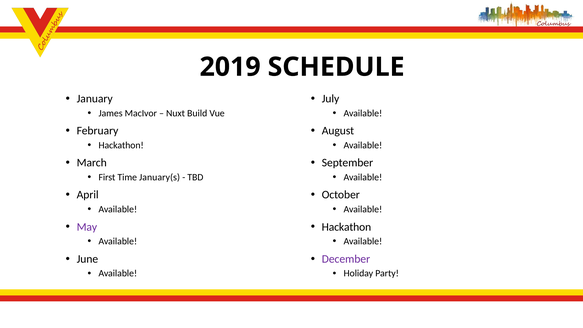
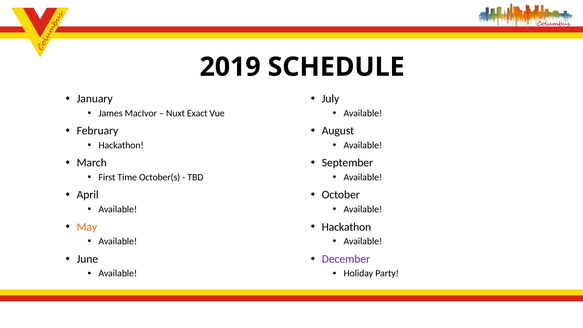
Build: Build -> Exact (197, 113)
January(s: January(s -> October(s (160, 177)
May colour: purple -> orange (87, 227)
